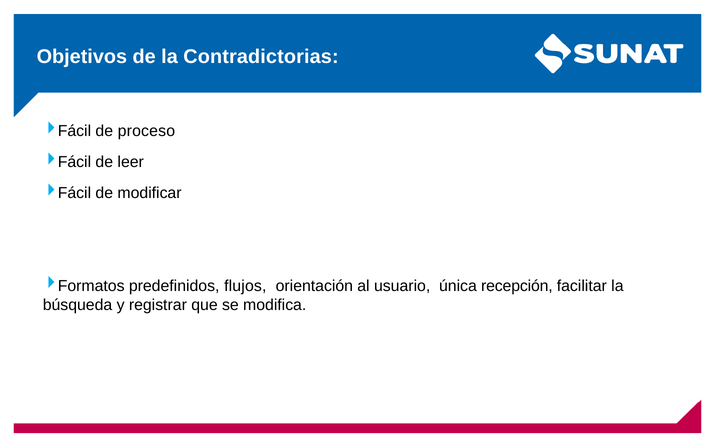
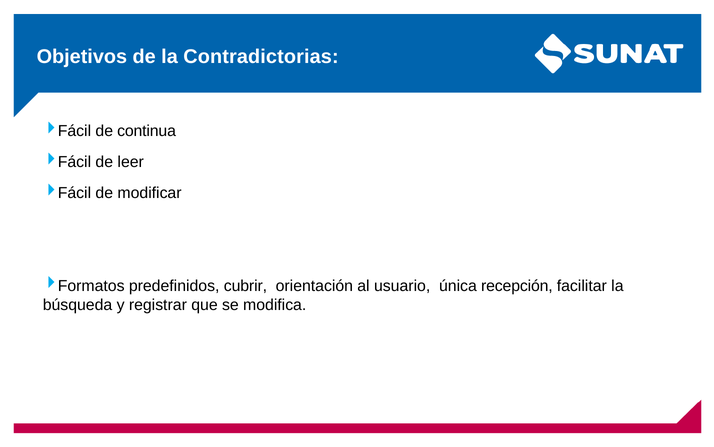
proceso: proceso -> continua (147, 131)
flujos: flujos -> cubrir (245, 286)
